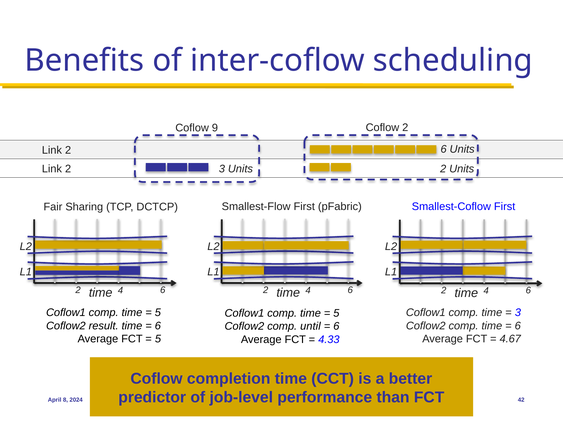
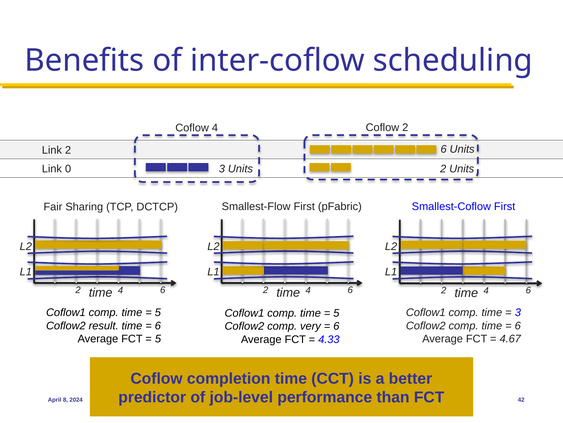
Coflow 9: 9 -> 4 (215, 128)
2: 2 -> 0 (68, 169)
until: until -> very (310, 326)
